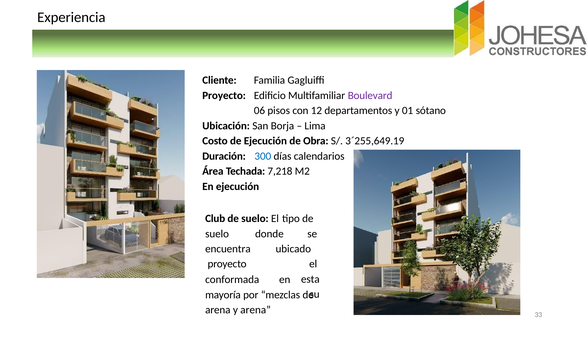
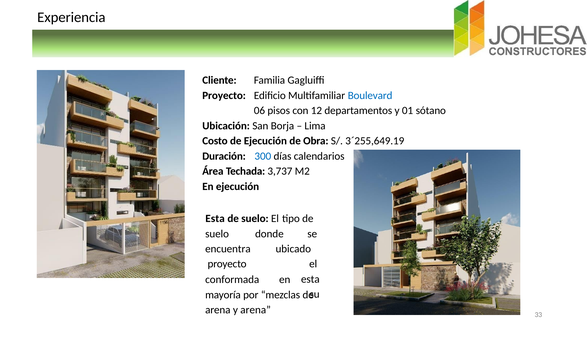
Boulevard colour: purple -> blue (370, 95)
7,218: 7,218 -> 3,737 (280, 171)
Club: Club -> Esta (215, 219)
